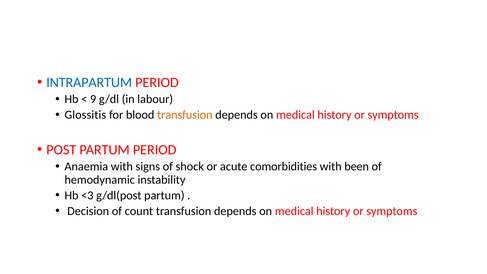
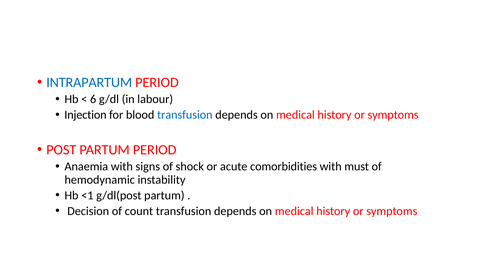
9: 9 -> 6 (93, 99)
Glossitis: Glossitis -> Injection (85, 115)
transfusion colour: orange -> blue (185, 115)
been: been -> must (357, 167)
<3: <3 -> <1 (87, 195)
